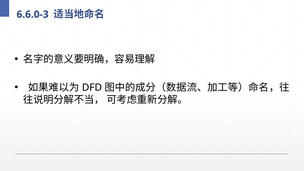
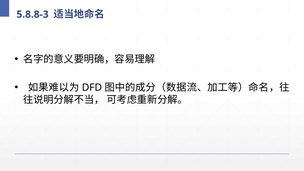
6.6.0-3: 6.6.0-3 -> 5.8.8-3 (33, 14)
